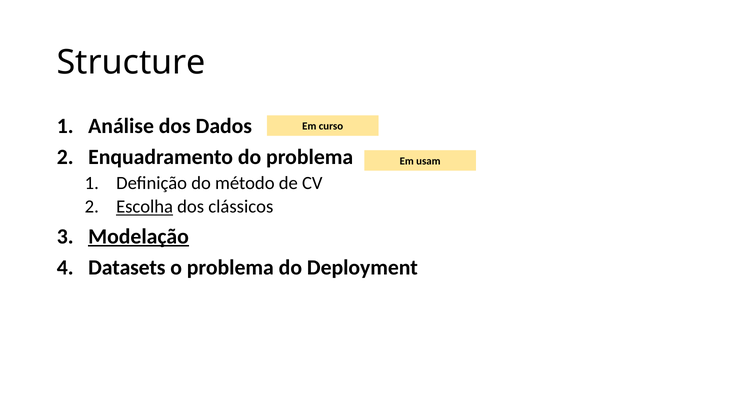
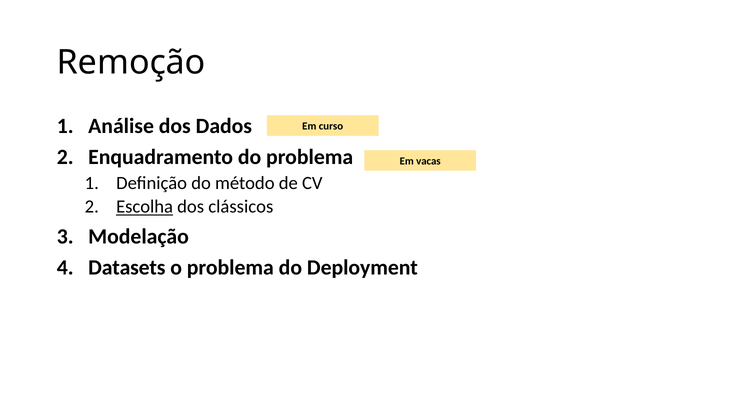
Structure: Structure -> Remoção (131, 63)
usam: usam -> vacas (428, 161)
Modelação underline: present -> none (139, 236)
